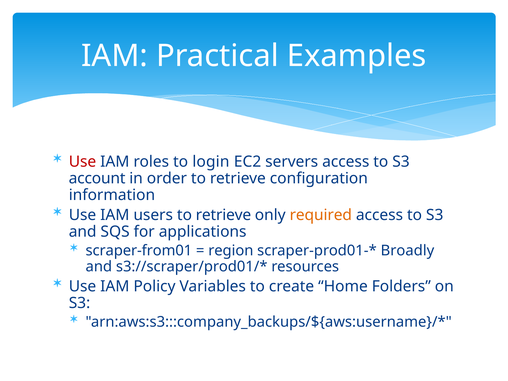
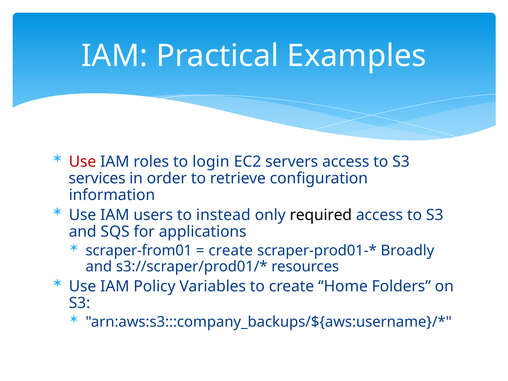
account: account -> services (97, 178)
users to retrieve: retrieve -> instead (223, 215)
required colour: orange -> black (321, 215)
region: region -> create (231, 251)
